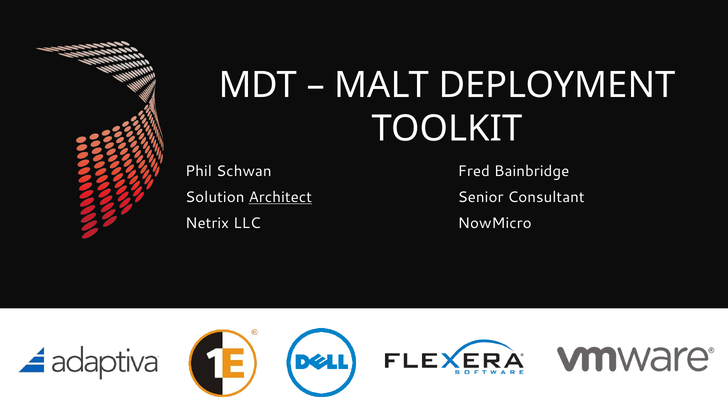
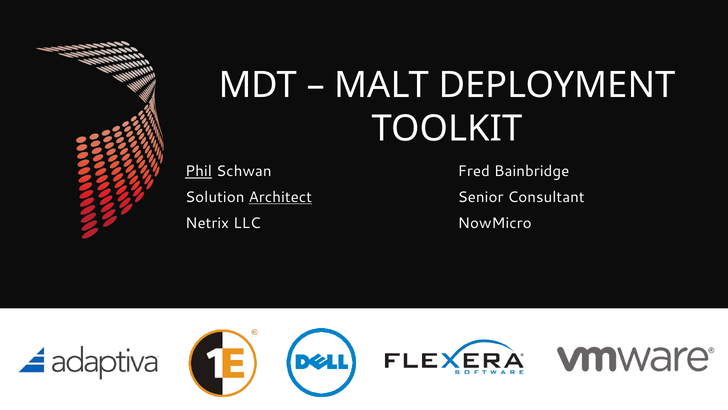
Phil underline: none -> present (199, 171)
